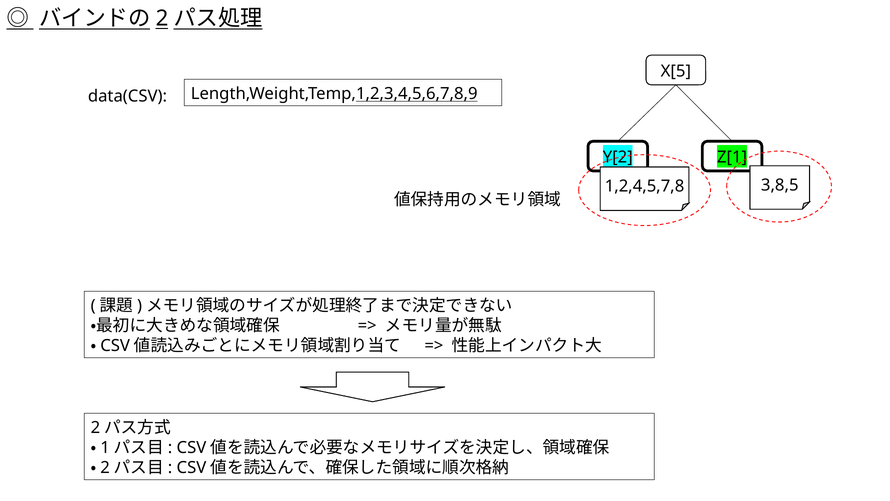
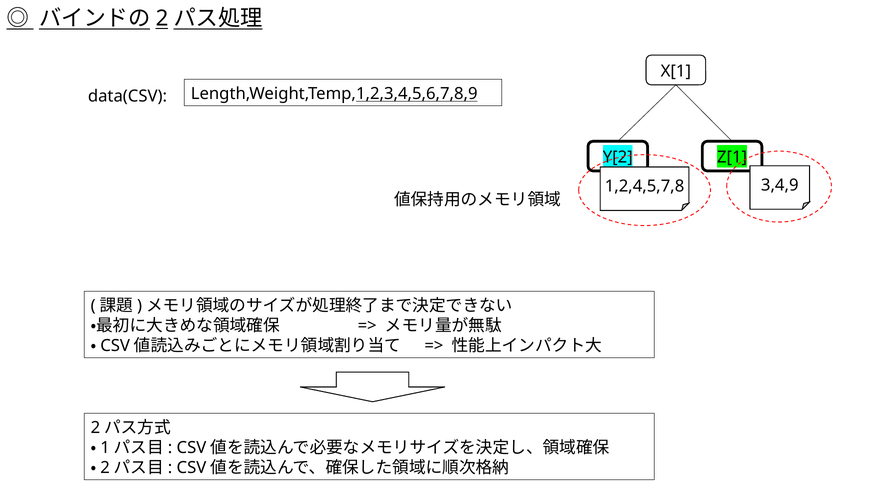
X[5: X[5 -> X[1 (676, 71)
3,8,5: 3,8,5 -> 3,4,9 (780, 185)
